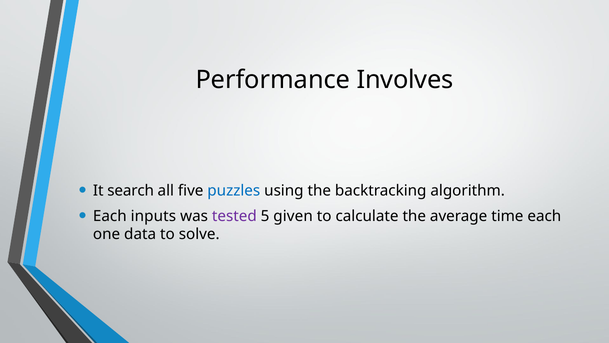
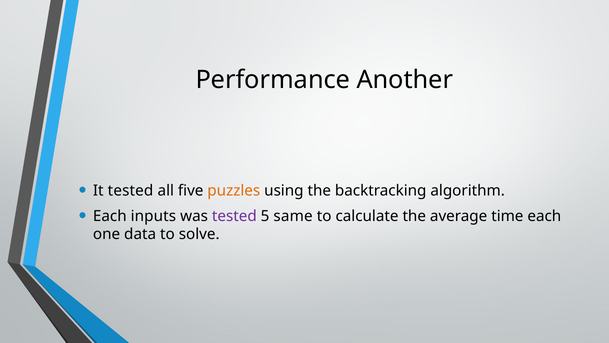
Involves: Involves -> Another (405, 80)
It search: search -> tested (131, 191)
puzzles colour: blue -> orange (234, 191)
given: given -> same (293, 216)
